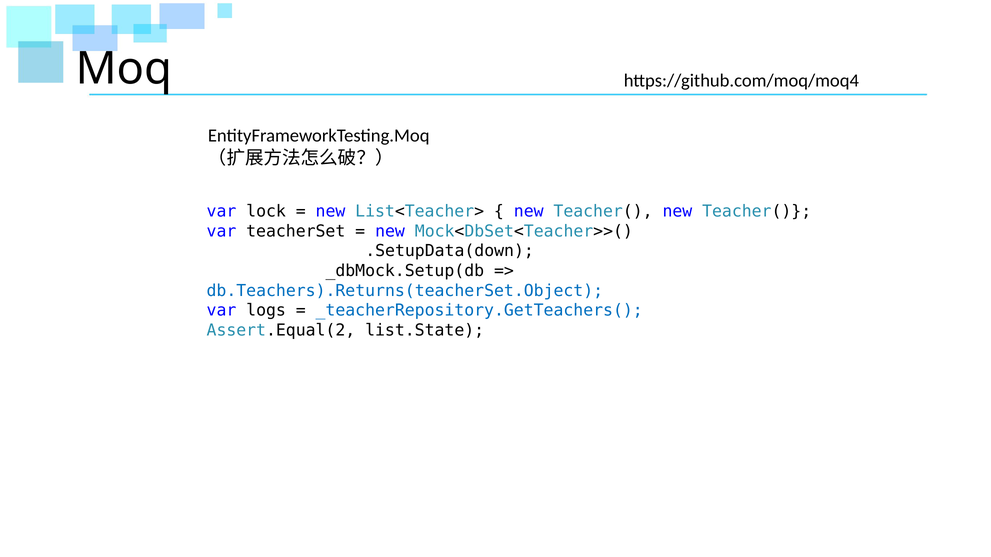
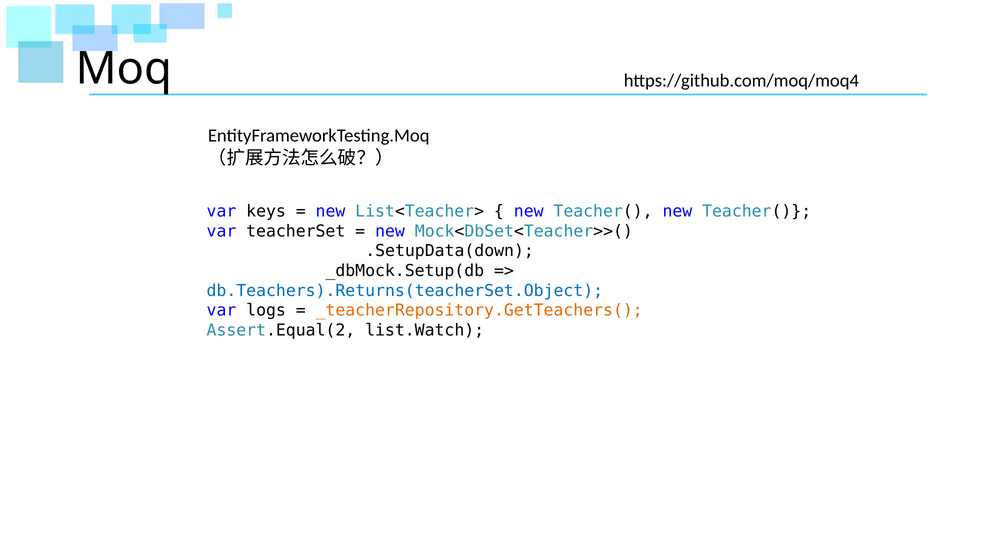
lock: lock -> keys (266, 212)
_teacherRepository.GetTeachers( colour: blue -> orange (479, 311)
list.State: list.State -> list.Watch (425, 330)
